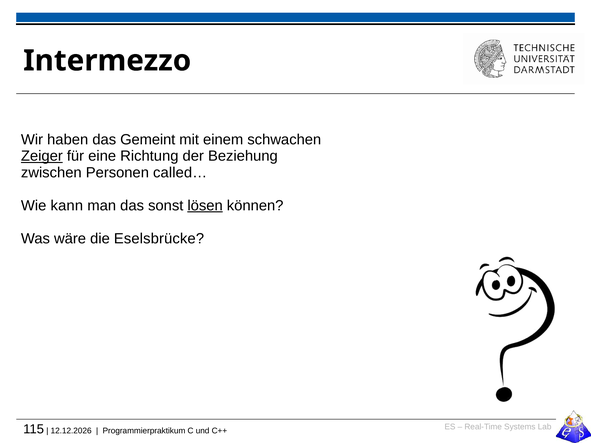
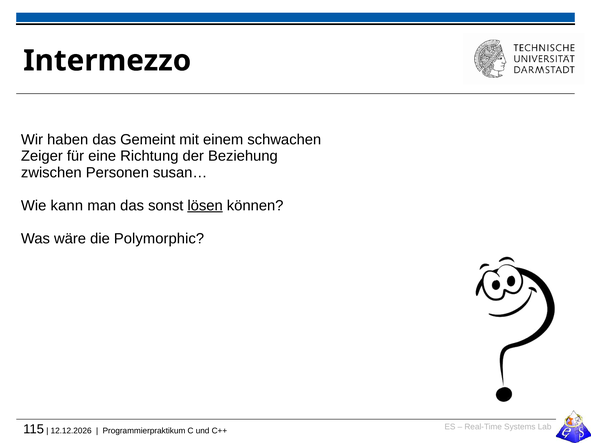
Zeiger underline: present -> none (42, 156)
called…: called… -> susan… (180, 173)
Eselsbrücke: Eselsbrücke -> Polymorphic (159, 239)
